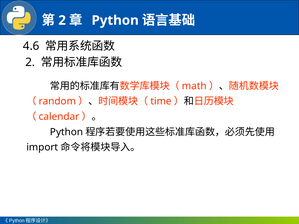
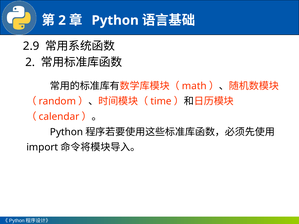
4.6: 4.6 -> 2.9 (31, 46)
